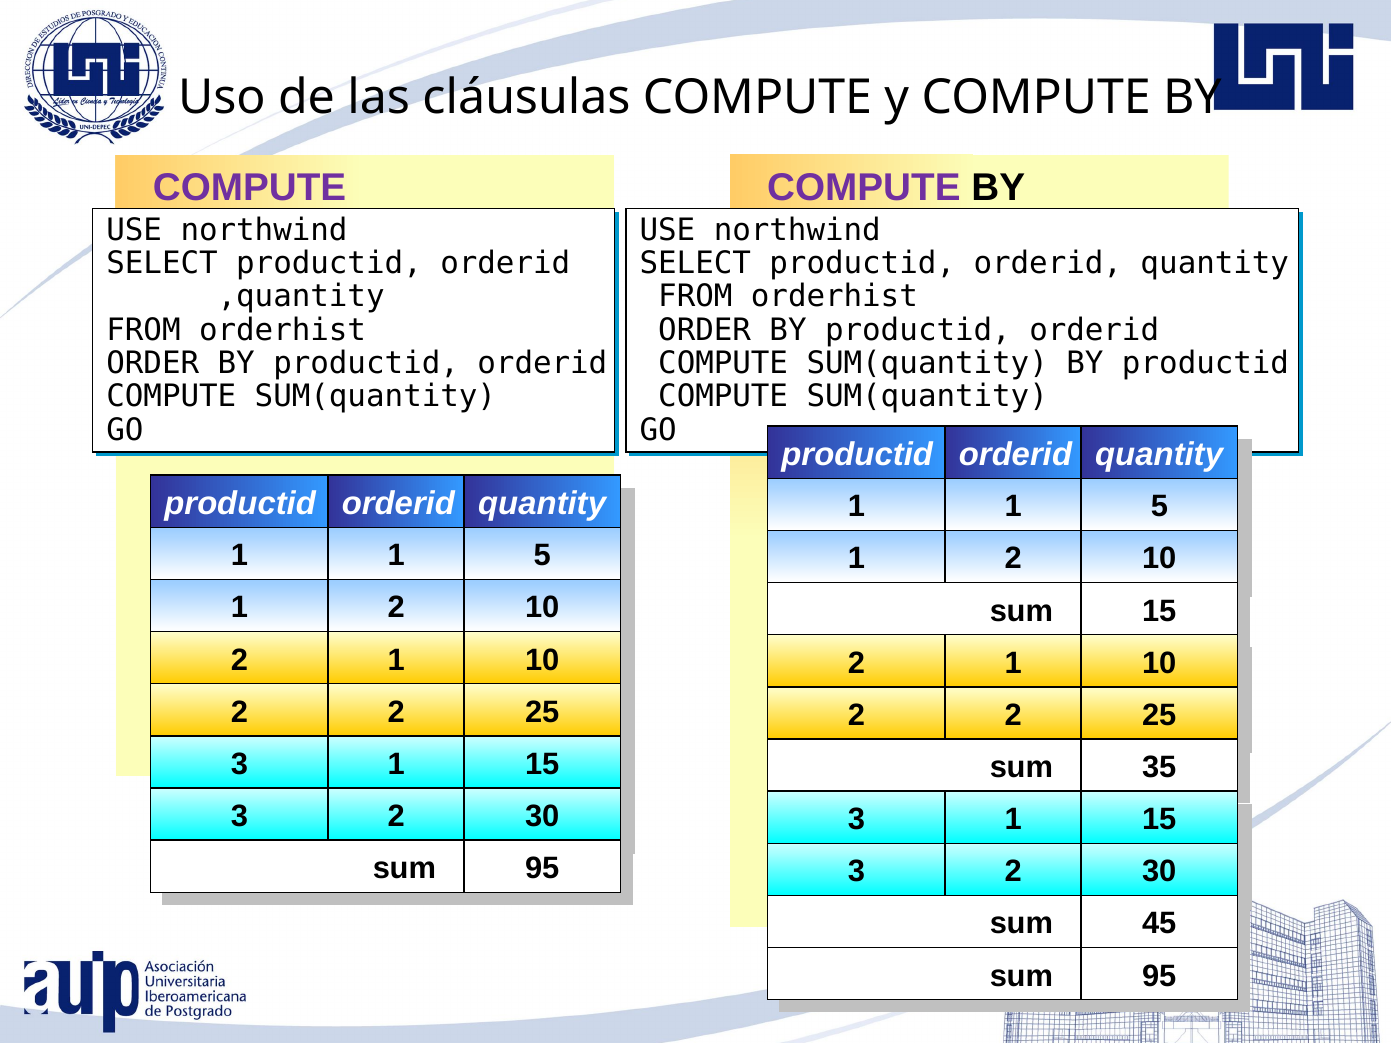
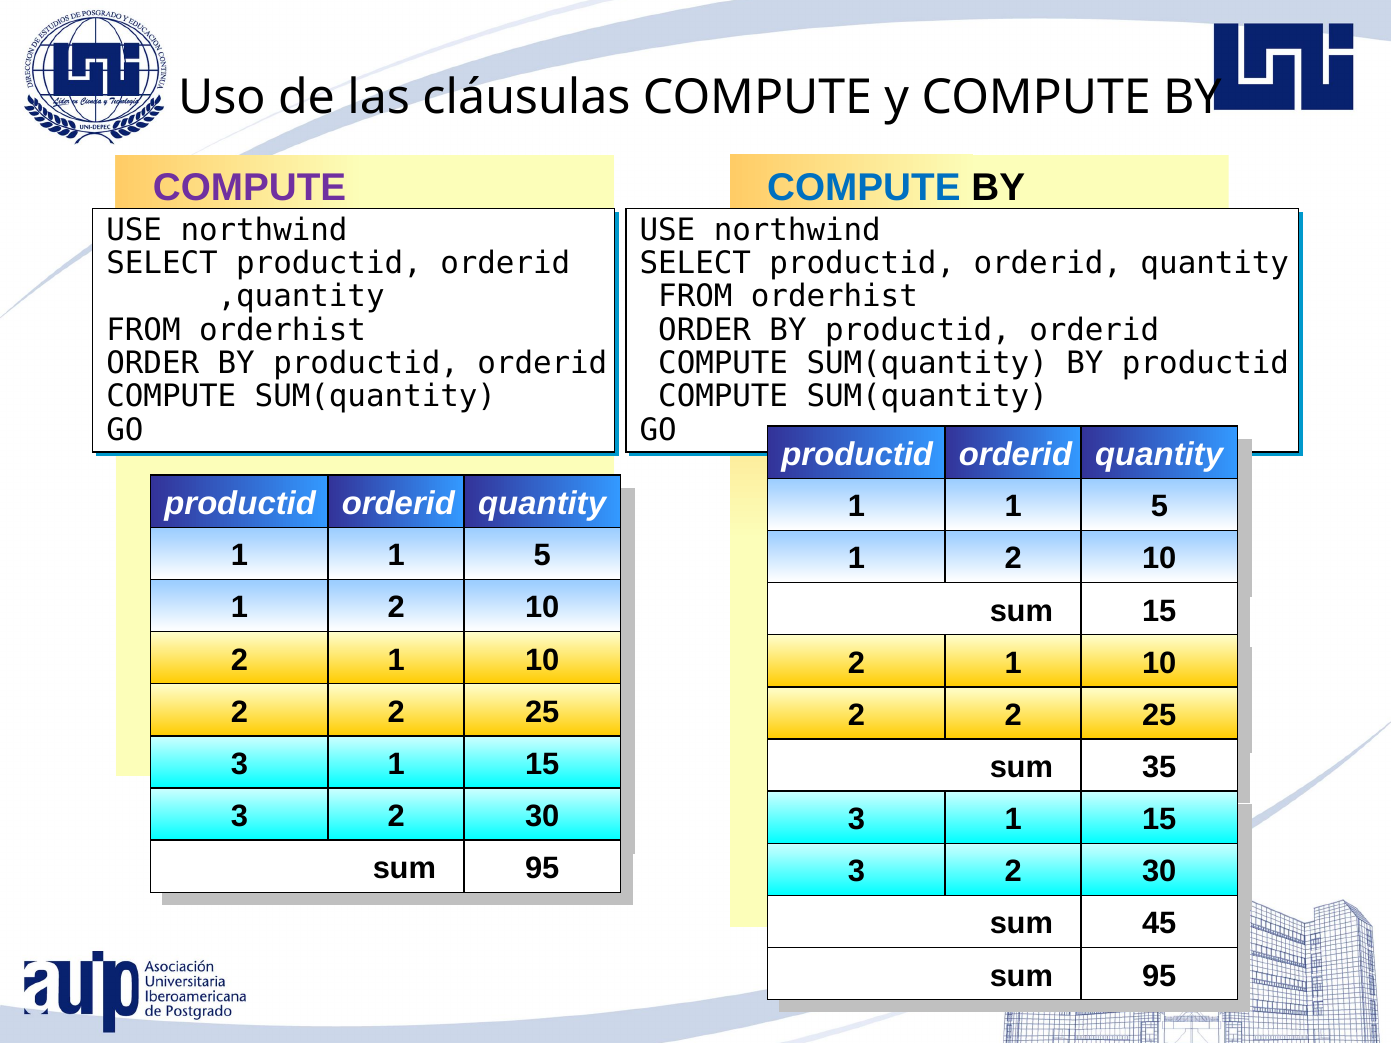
COMPUTE colour: purple -> blue (864, 188)
